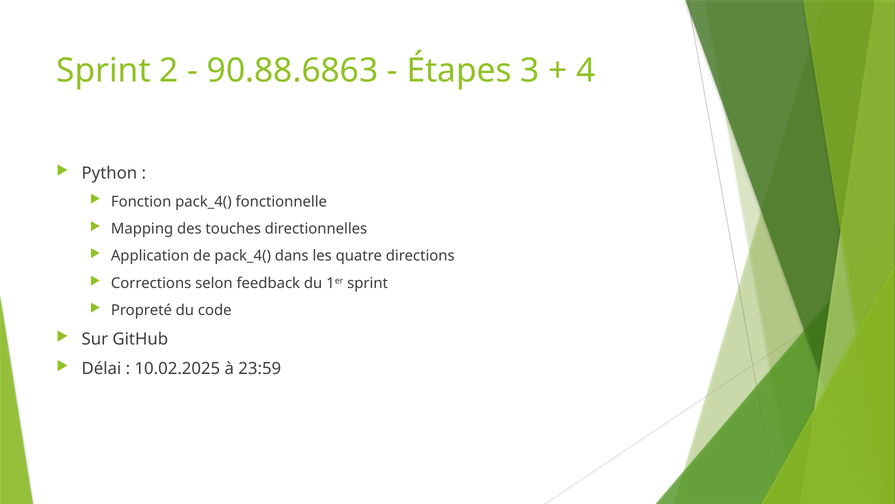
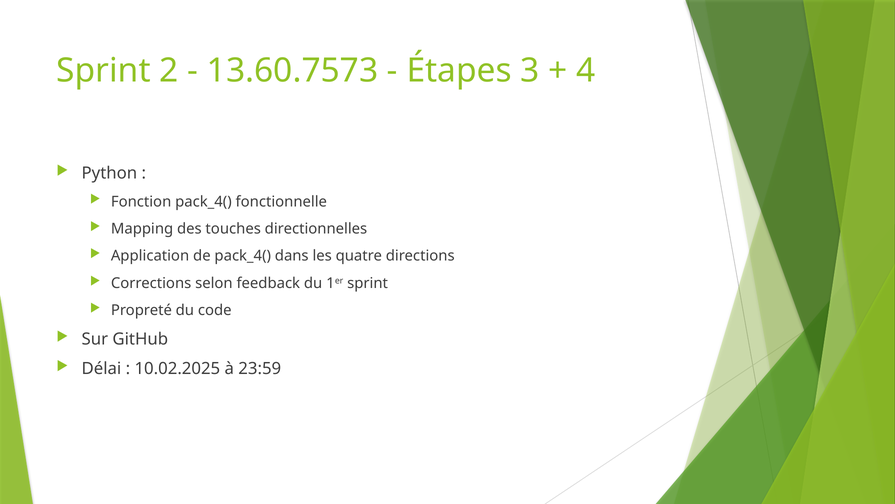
90.88.6863: 90.88.6863 -> 13.60.7573 (293, 71)
